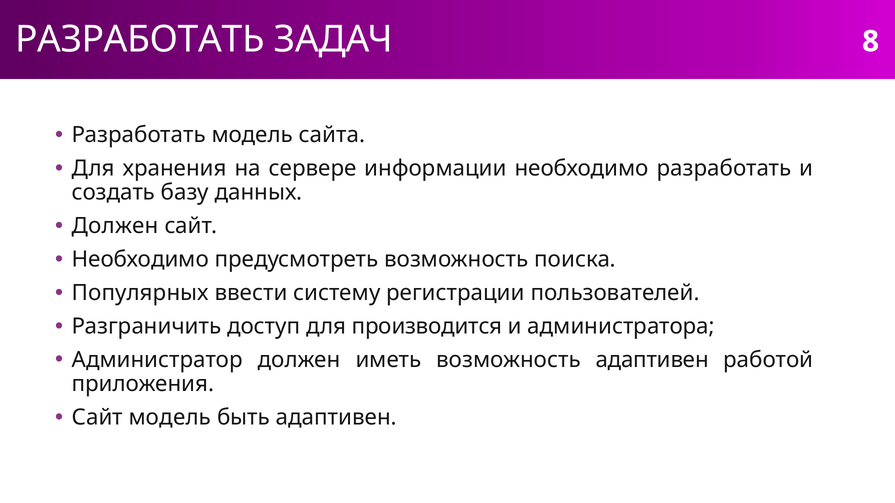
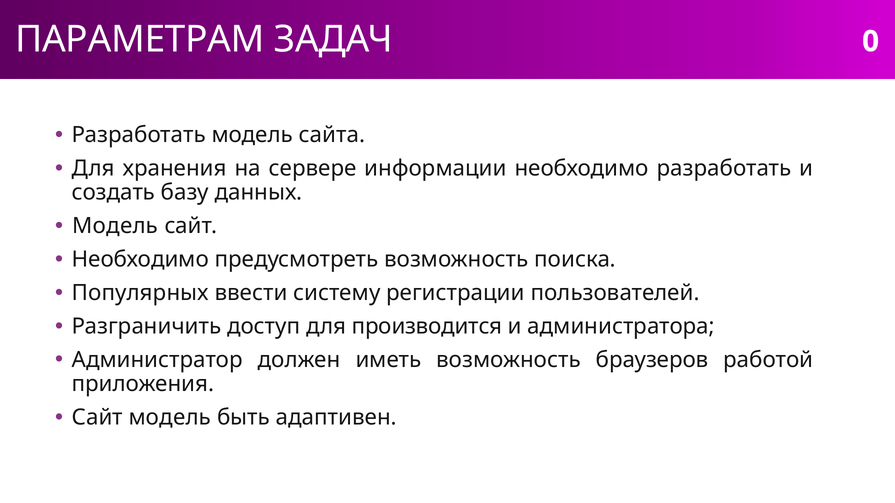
РАЗРАБОТАТЬ: РАЗРАБОТАТЬ -> ПАРАМЕТРАМ (140, 39)
8: 8 -> 0 (871, 42)
Должен: Должен -> Модель (115, 226)
возможность адаптивен: адаптивен -> браузеров (652, 360)
